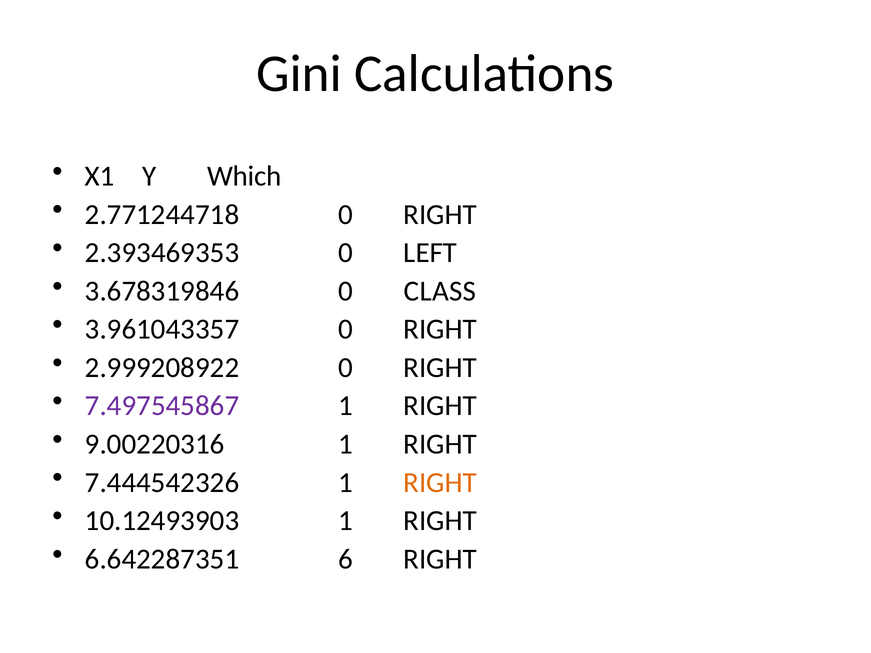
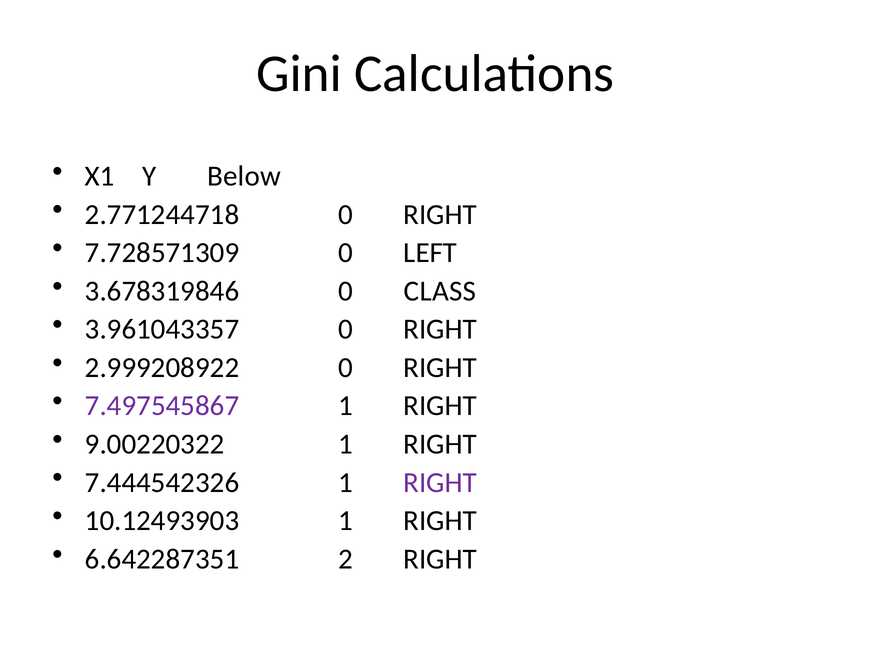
Which: Which -> Below (244, 176)
2.393469353: 2.393469353 -> 7.728571309 (162, 253)
9.00220316: 9.00220316 -> 9.00220322 (155, 444)
RIGHT colour: orange -> purple (440, 483)
6: 6 -> 2 (345, 559)
